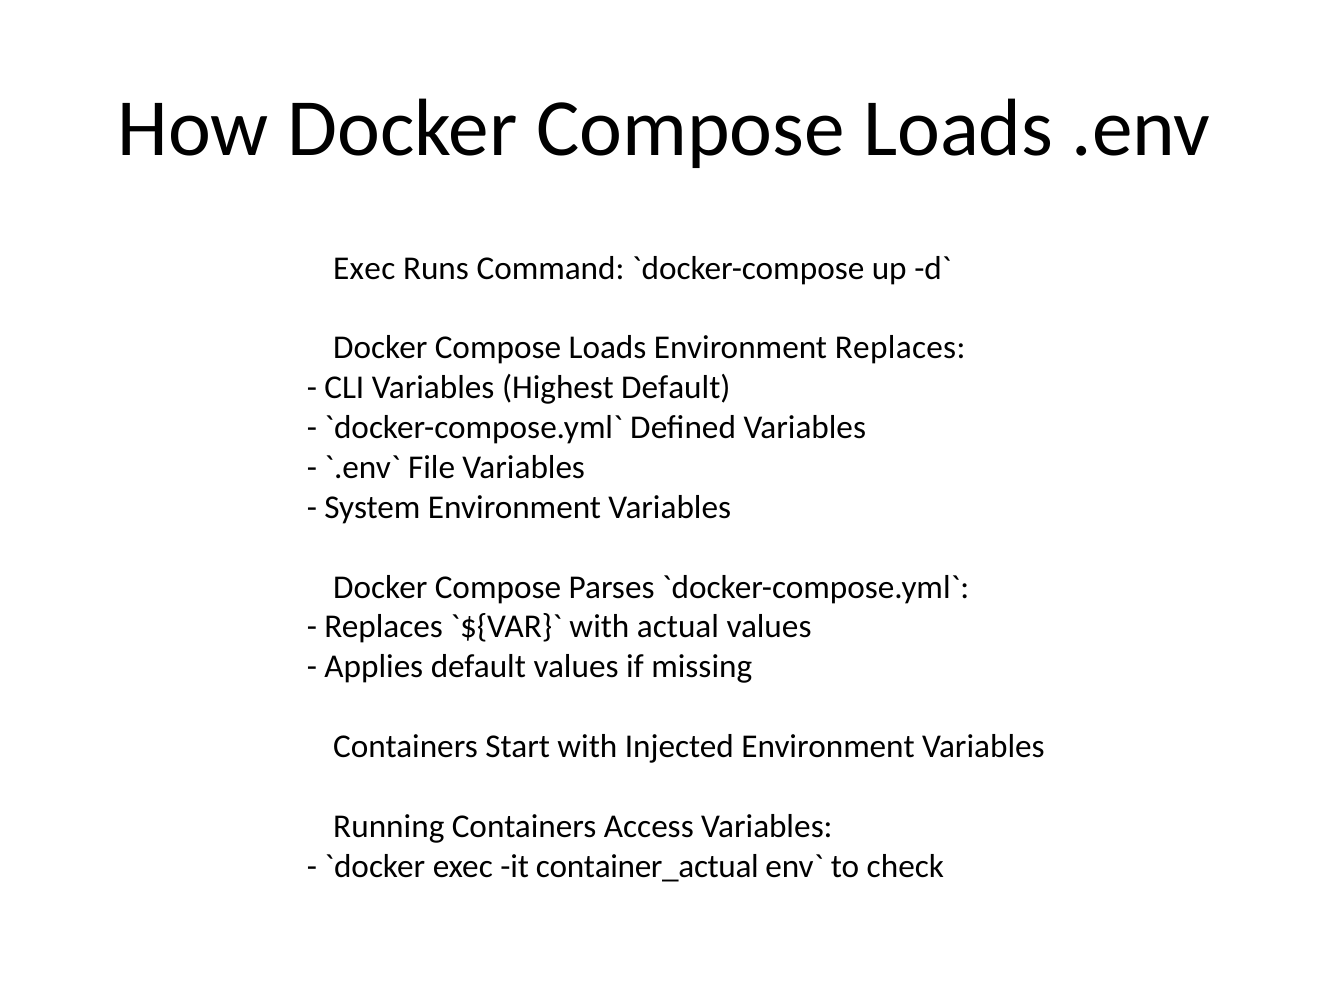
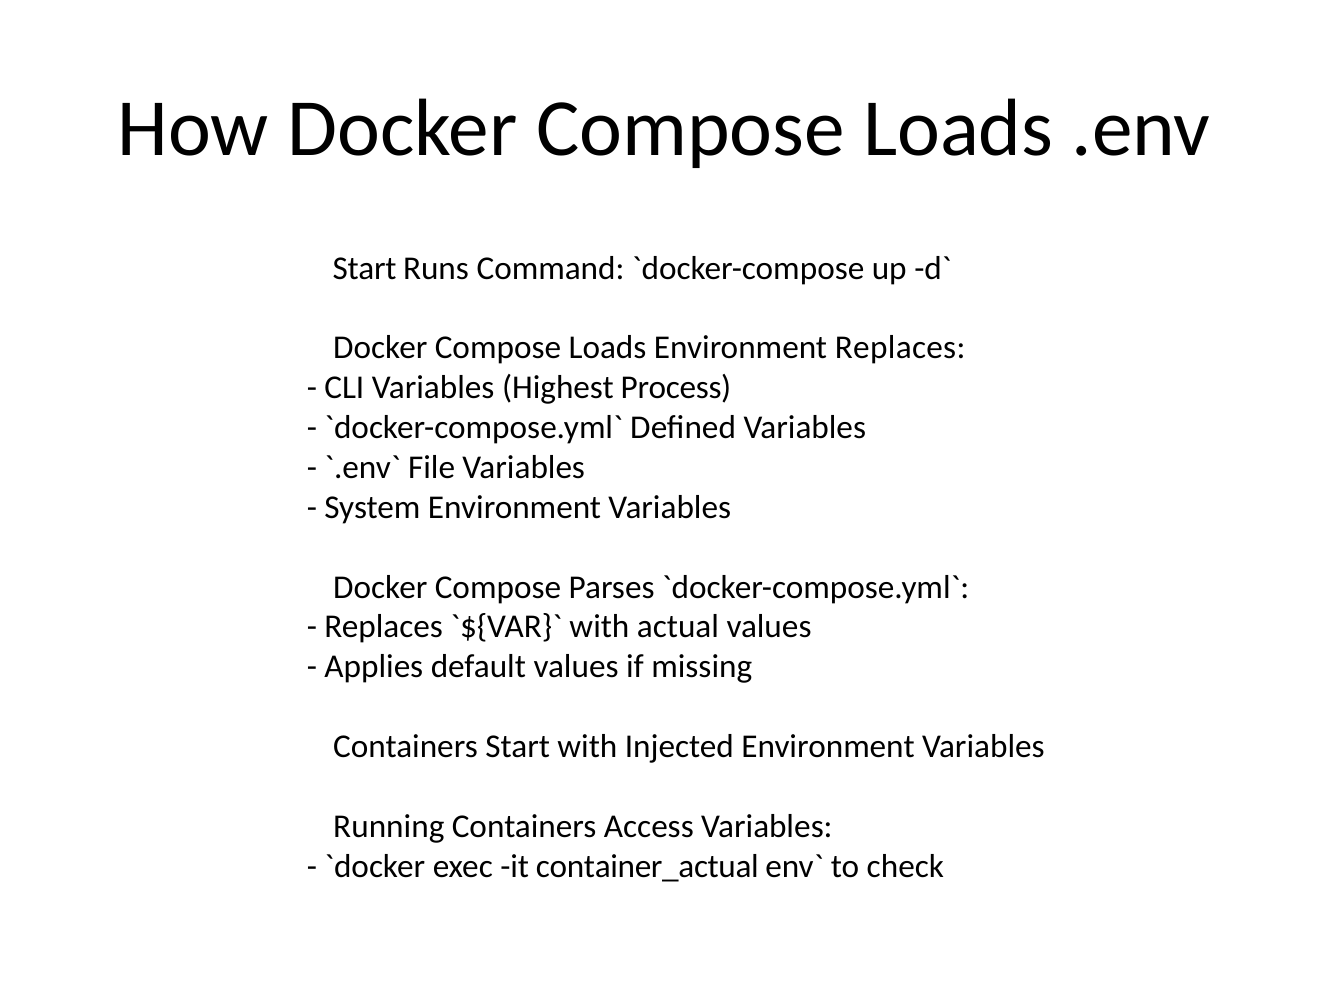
Exec: Exec -> Start (365, 268)
Highest Default: Default -> Process (676, 388)
